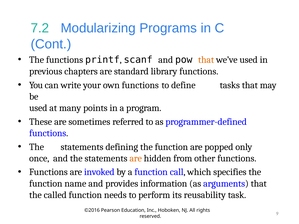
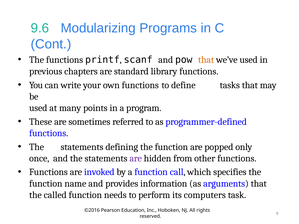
7.2: 7.2 -> 9.6 (40, 28)
are colour: orange -> purple (136, 158)
reusability: reusability -> computers (205, 195)
